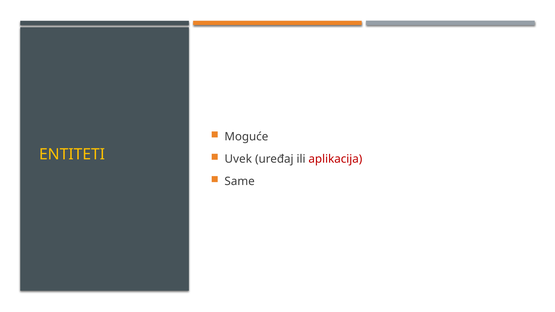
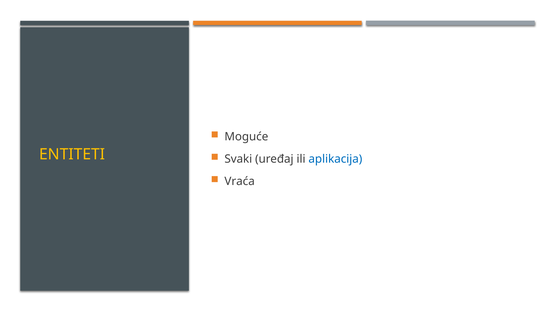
Uvek: Uvek -> Svaki (238, 159)
aplikacija colour: red -> blue (335, 159)
Same: Same -> Vraća (240, 182)
